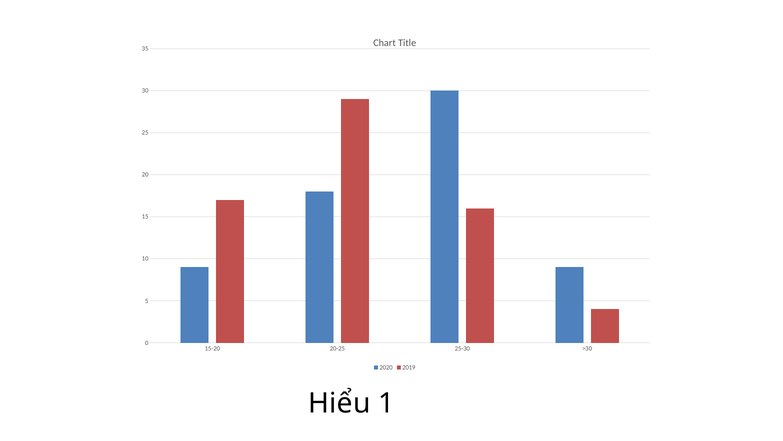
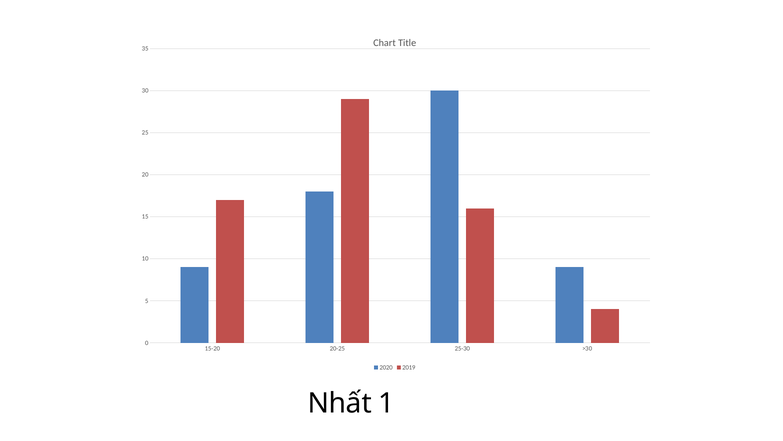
Hiểu: Hiểu -> Nhất (340, 403)
